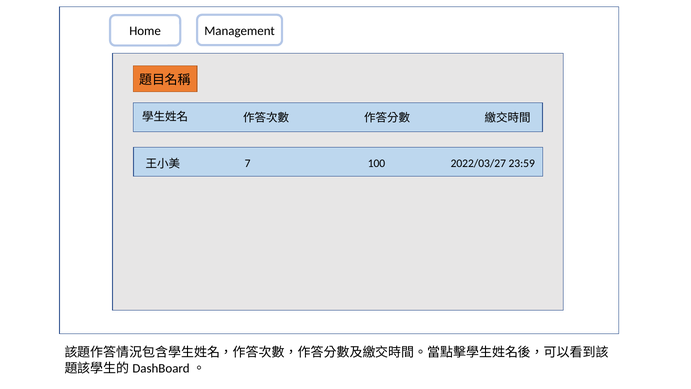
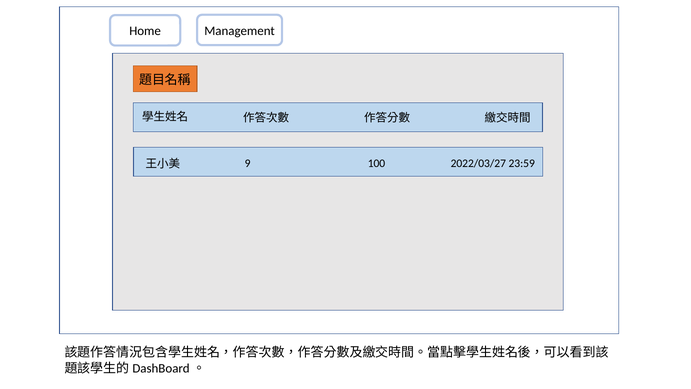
7: 7 -> 9 (248, 163)
